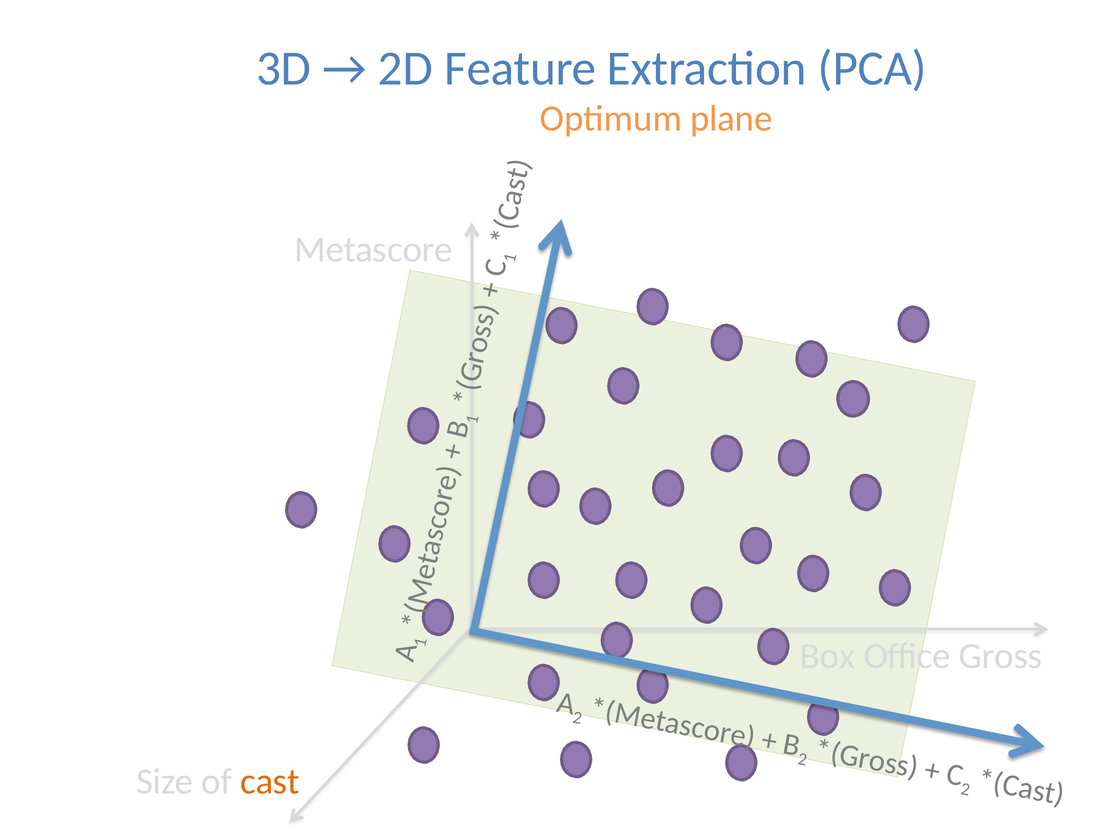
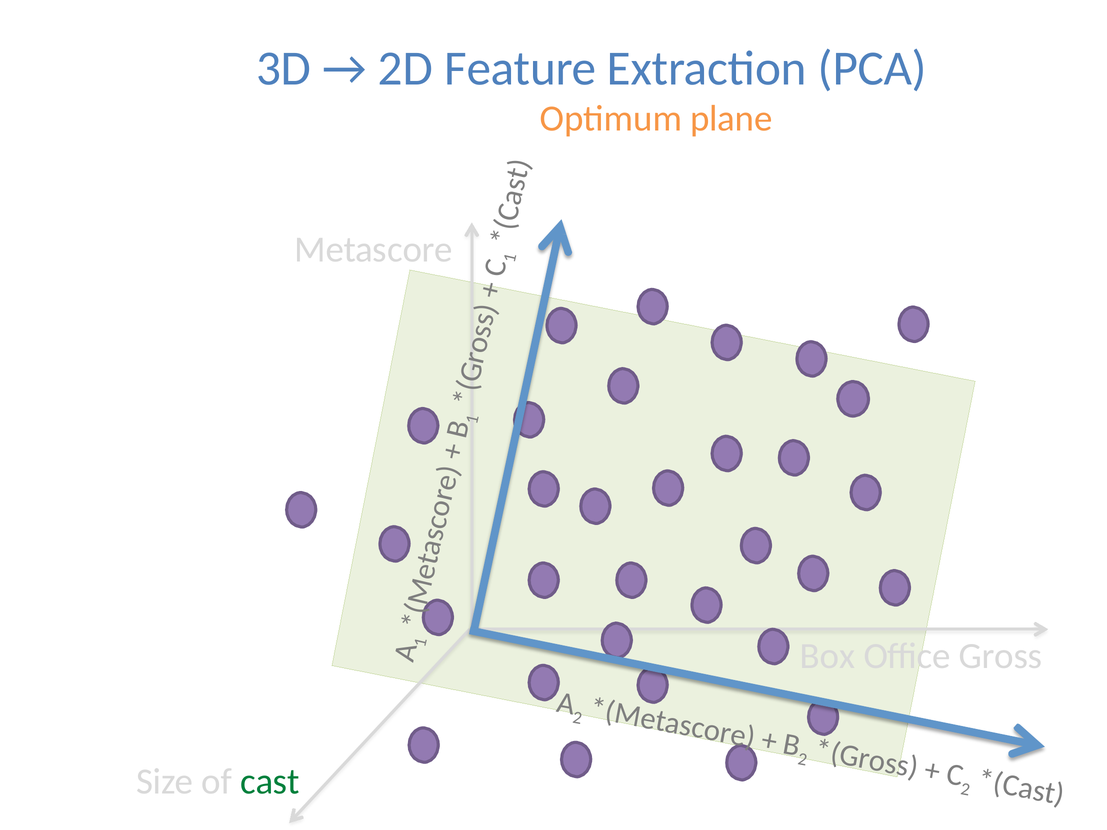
cast colour: orange -> green (270, 782)
